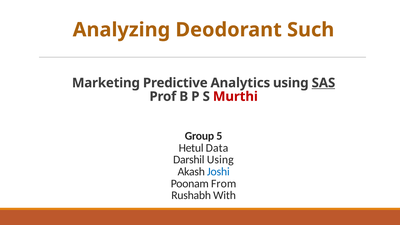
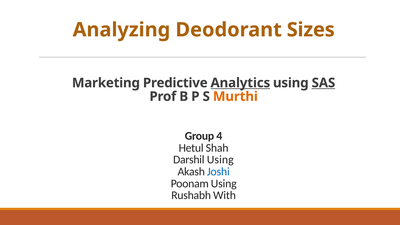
Such: Such -> Sizes (311, 30)
Analytics underline: none -> present (240, 83)
Murthi colour: red -> orange (235, 97)
5: 5 -> 4 (219, 136)
Data: Data -> Shah (217, 148)
Poonam From: From -> Using (224, 183)
